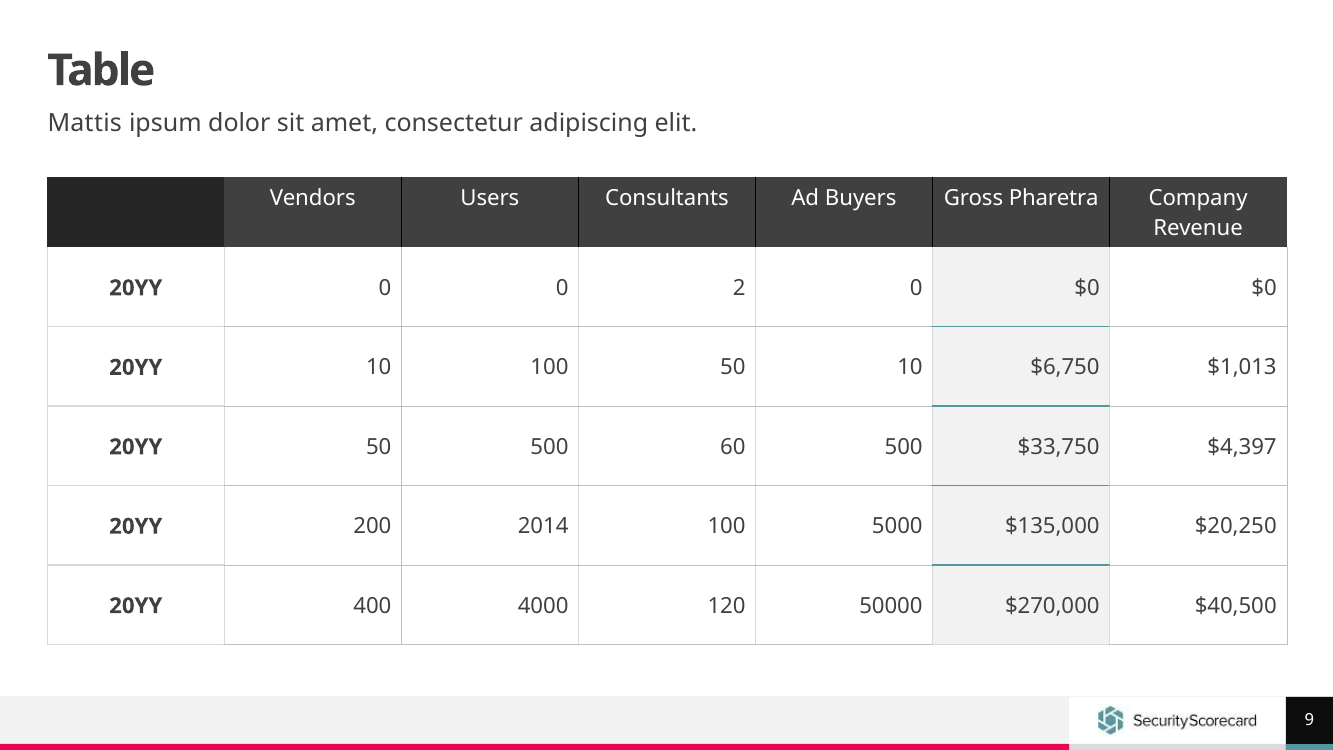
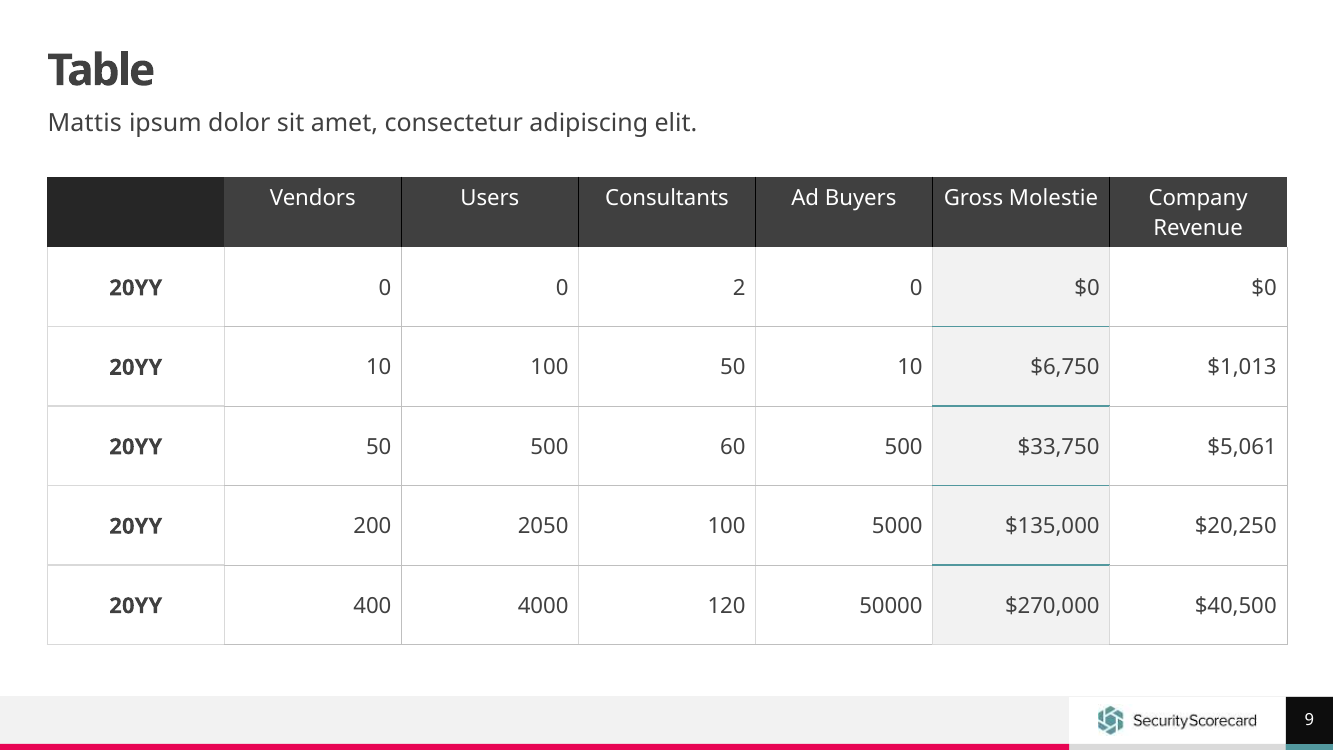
Pharetra: Pharetra -> Molestie (1054, 198)
$4,397: $4,397 -> $5,061 (1242, 447)
2014: 2014 -> 2050 (543, 526)
